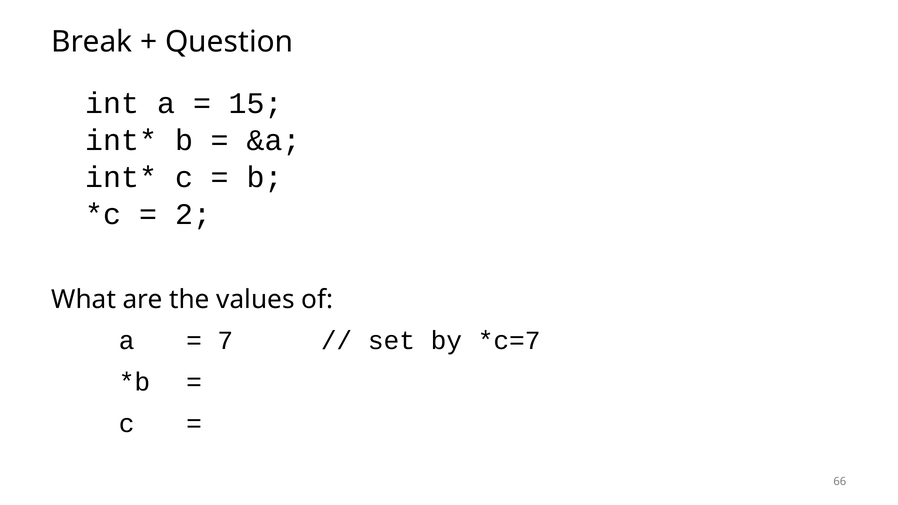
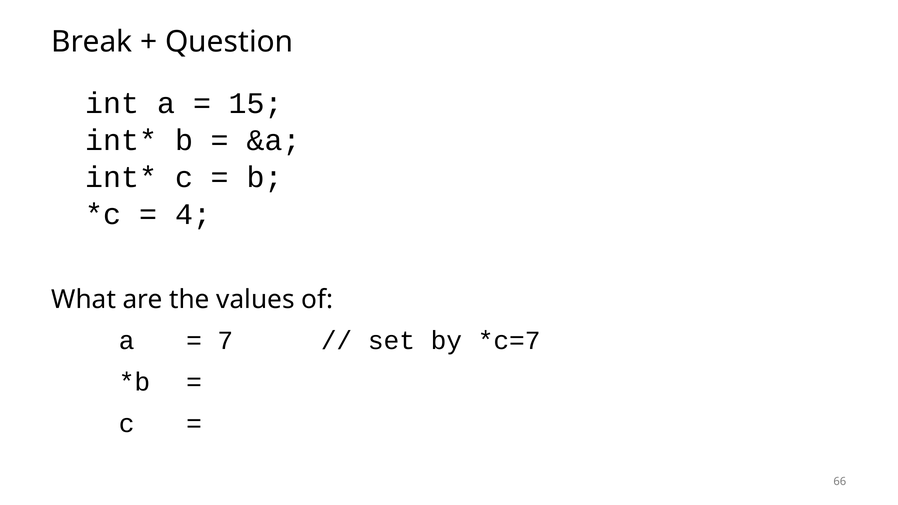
2: 2 -> 4 (193, 215)
